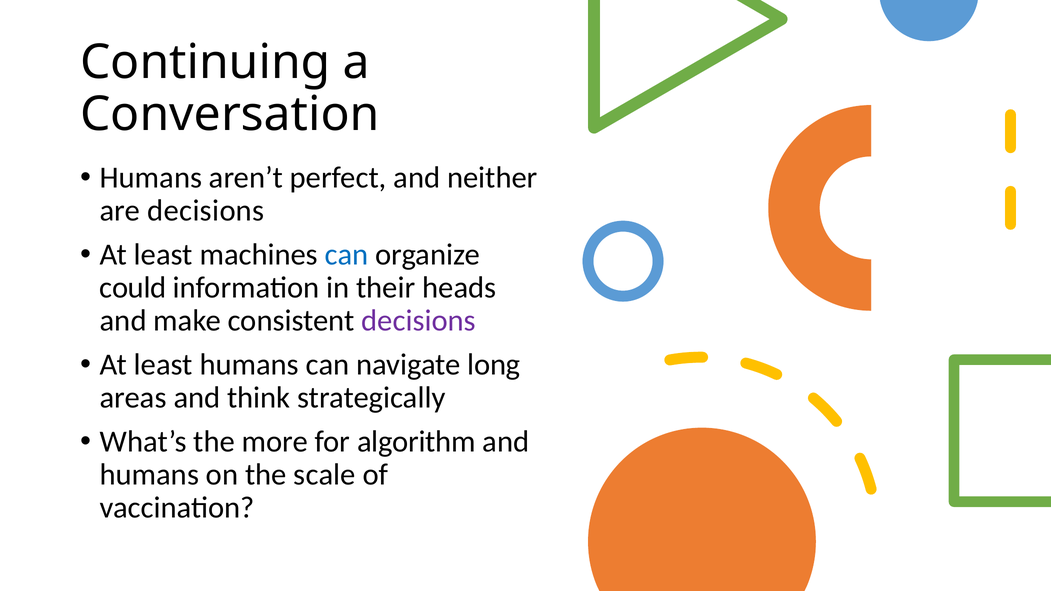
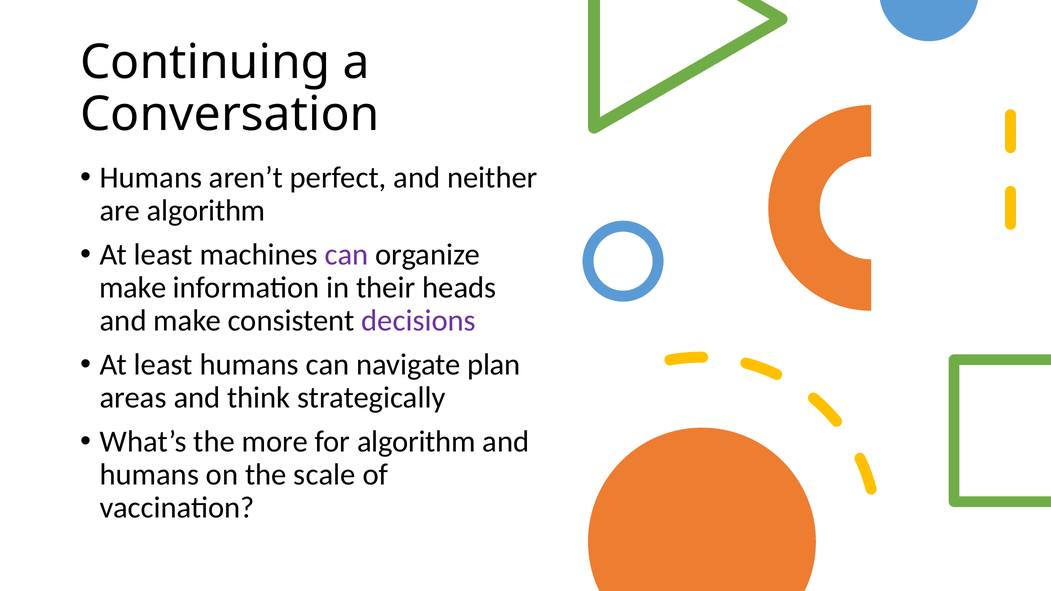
are decisions: decisions -> algorithm (206, 211)
can colour: blue -> purple (347, 255)
could: could -> make (133, 288)
long: long -> plan (494, 365)
